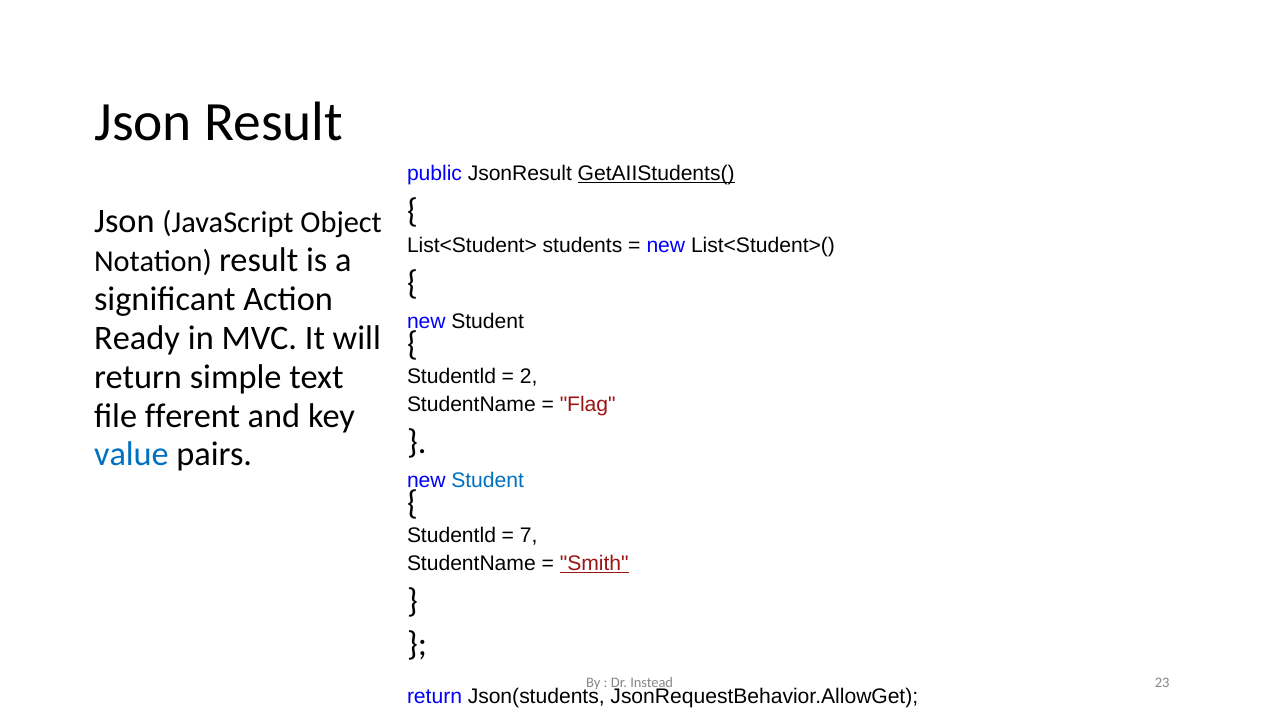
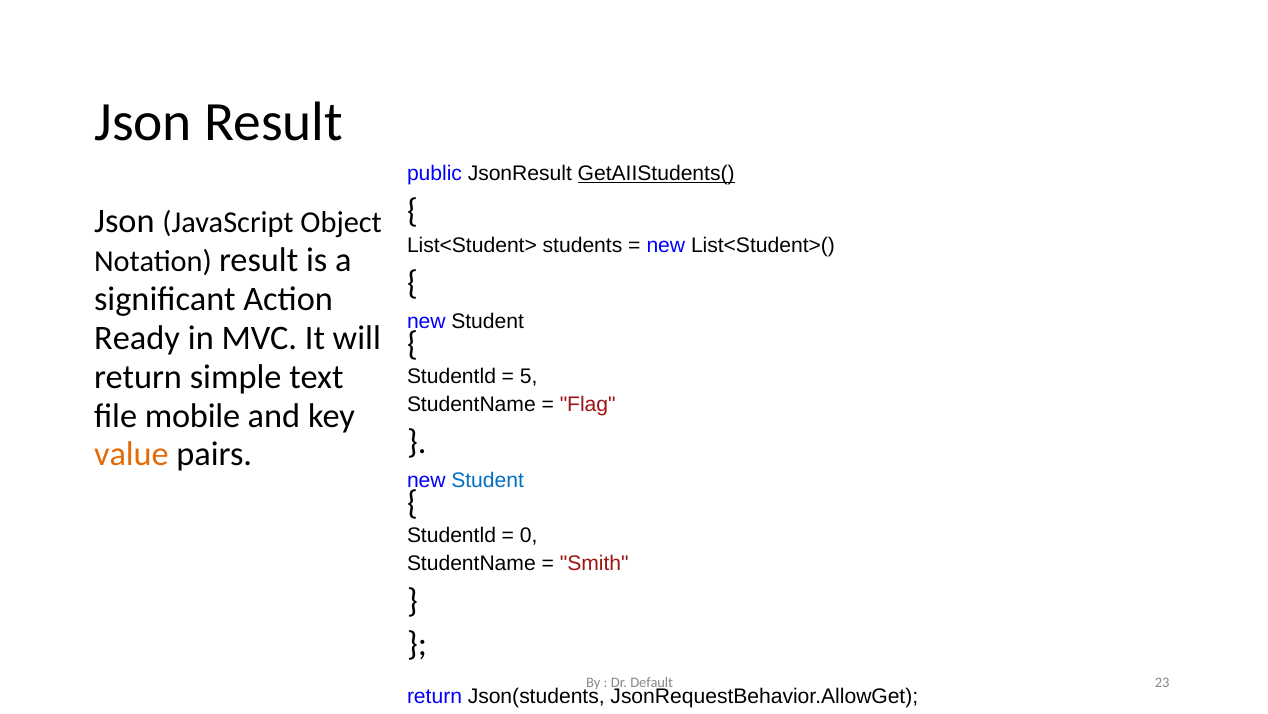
2: 2 -> 5 (529, 377)
fferent: fferent -> mobile (192, 416)
value colour: blue -> orange (131, 455)
7: 7 -> 0 (529, 536)
Smith underline: present -> none (594, 564)
Instead: Instead -> Default (652, 683)
